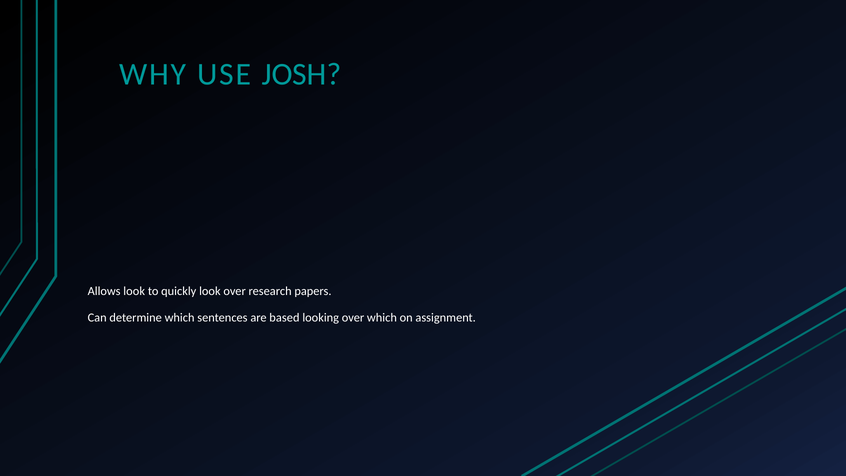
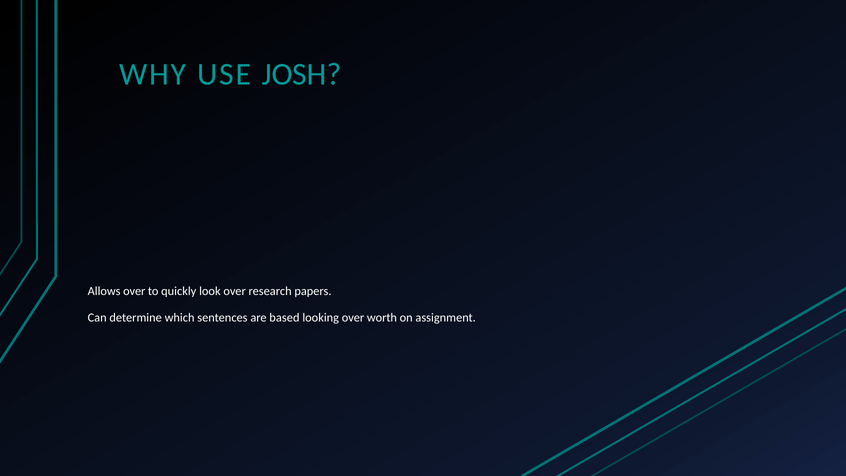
Allows look: look -> over (134, 291)
over which: which -> worth (382, 318)
